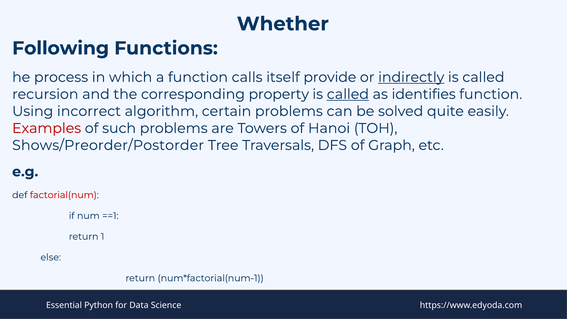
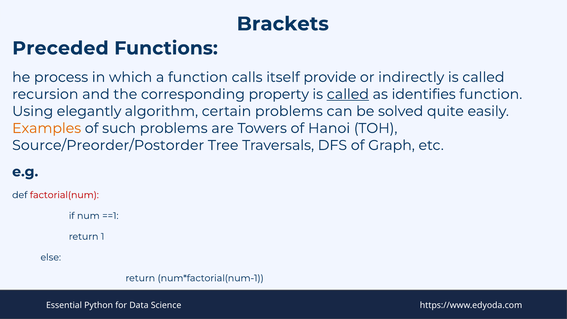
Whether: Whether -> Brackets (283, 24)
Following: Following -> Preceded (60, 48)
indirectly underline: present -> none (411, 77)
incorrect: incorrect -> elegantly (89, 111)
Examples colour: red -> orange (47, 128)
Shows/Preorder/Postorder: Shows/Preorder/Postorder -> Source/Preorder/Postorder (108, 145)
